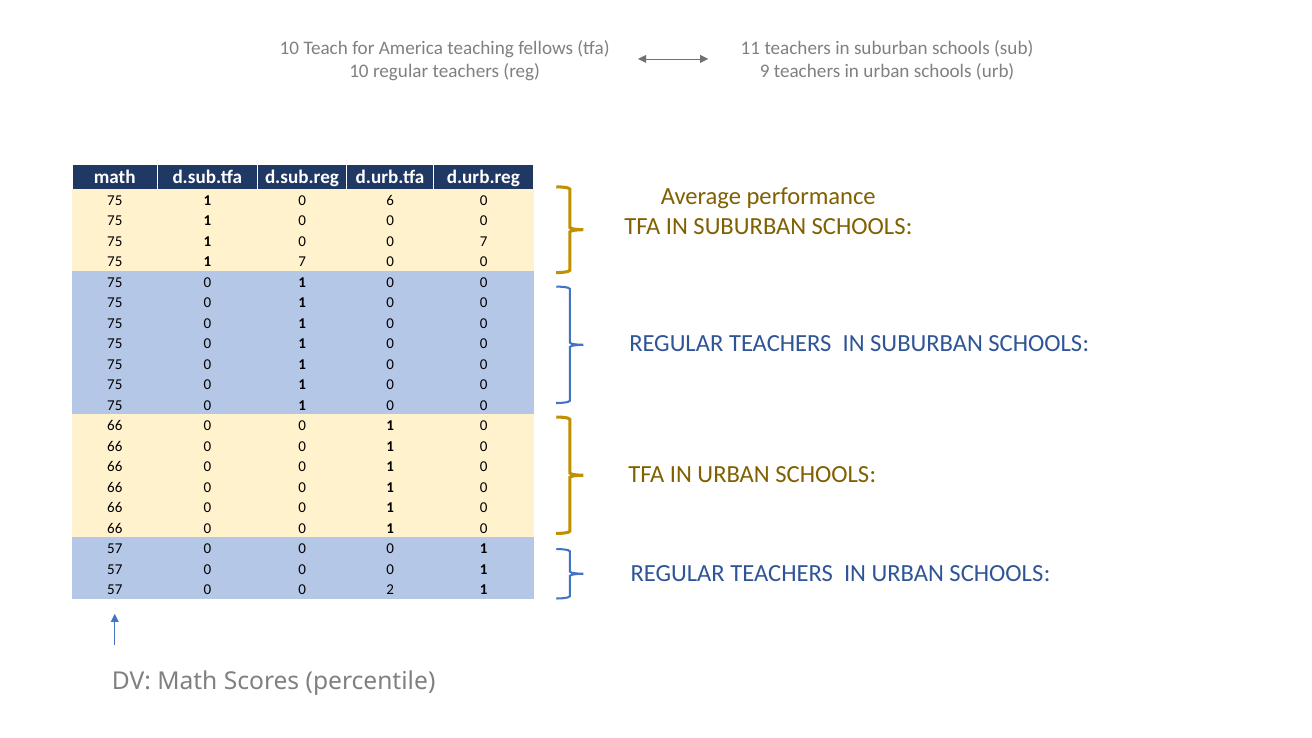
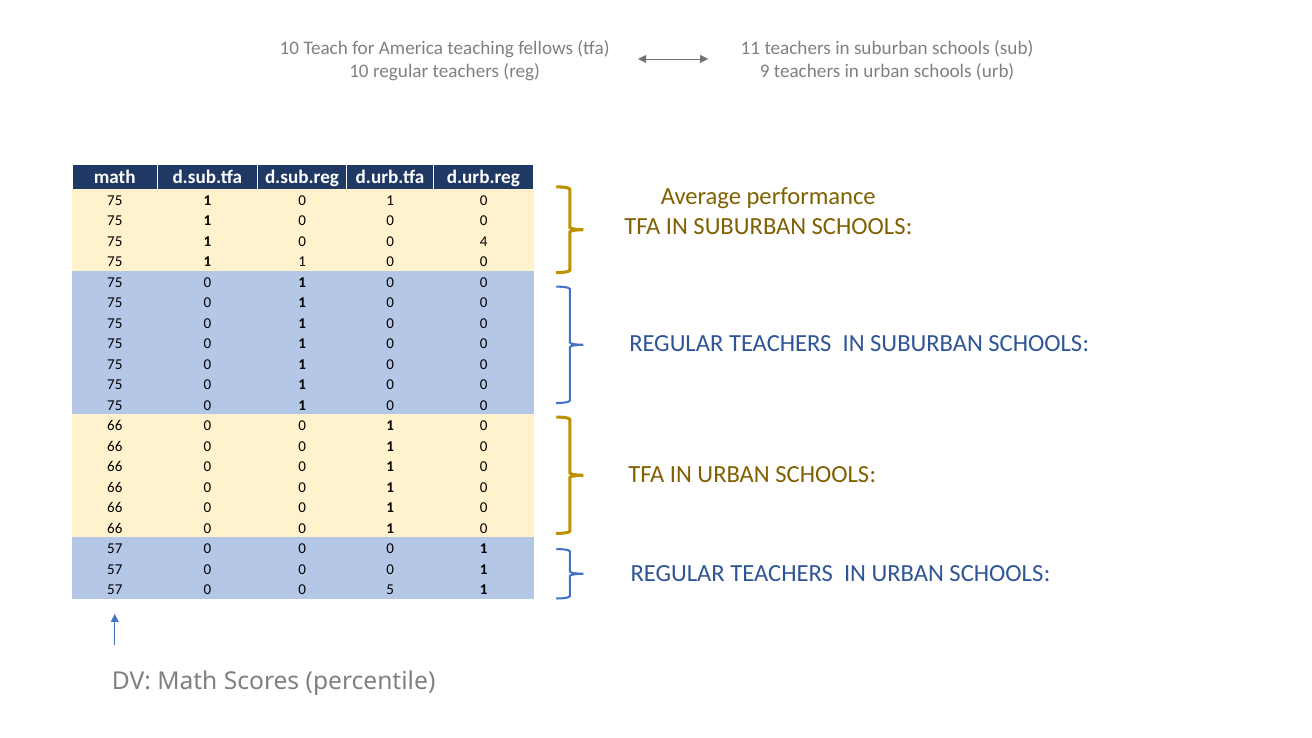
1 0 6: 6 -> 1 (390, 200)
0 7: 7 -> 4 (484, 241)
1 7: 7 -> 1 (302, 262)
2: 2 -> 5 (390, 590)
